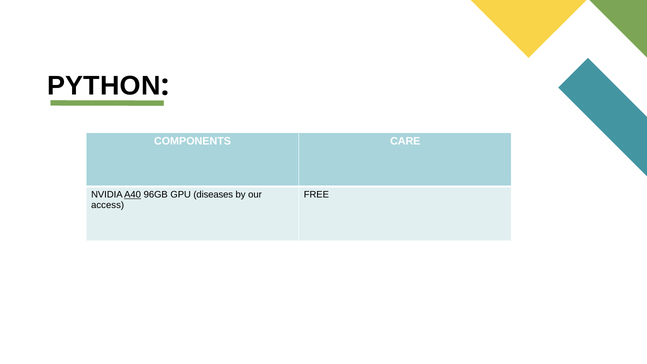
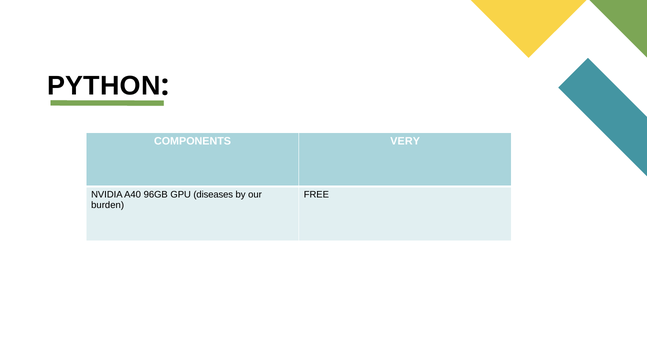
CARE: CARE -> VERY (405, 141)
A40 underline: present -> none (133, 194)
access: access -> burden (108, 205)
